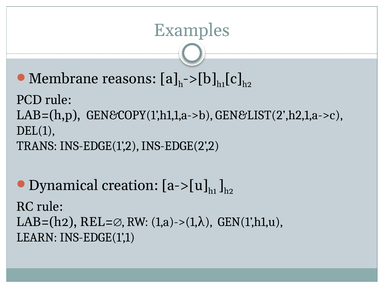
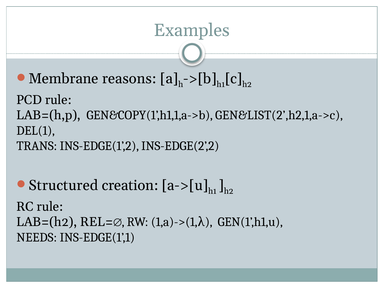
Dynamical: Dynamical -> Structured (63, 185)
LEARN: LEARN -> NEEDS (37, 237)
